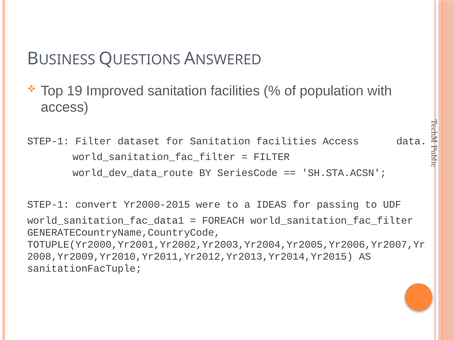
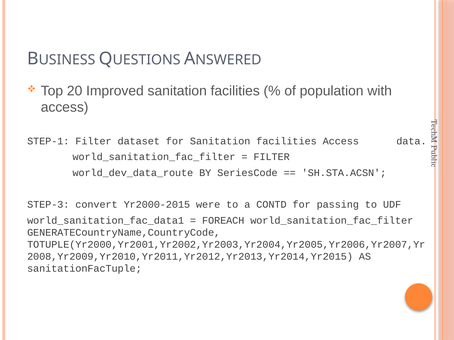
19: 19 -> 20 (75, 91)
STEP-1: STEP-1 -> STEP-3 (48, 205)
IDEAS: IDEAS -> CONTD (271, 205)
